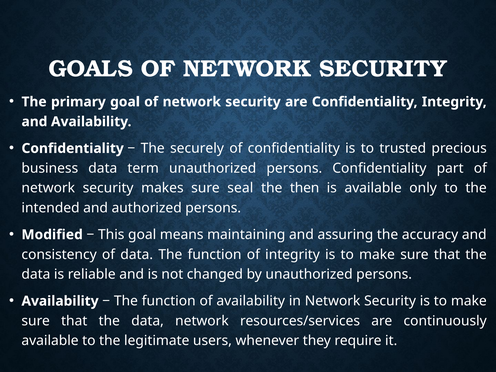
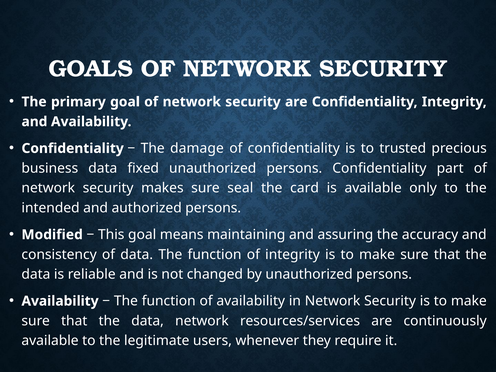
securely: securely -> damage (197, 148)
term: term -> fixed (143, 168)
then: then -> card (305, 188)
